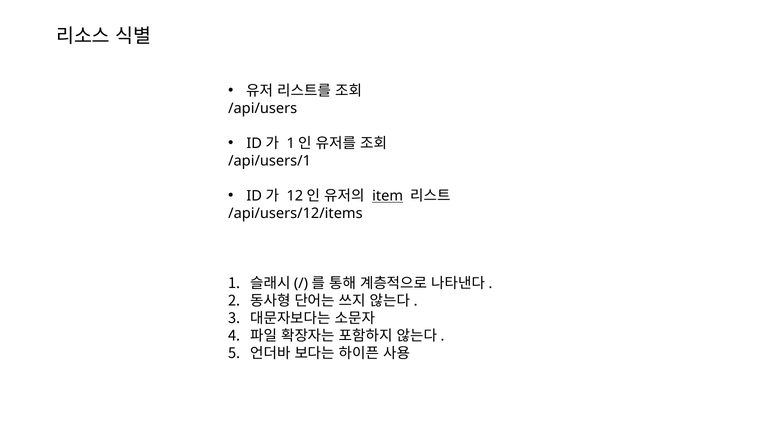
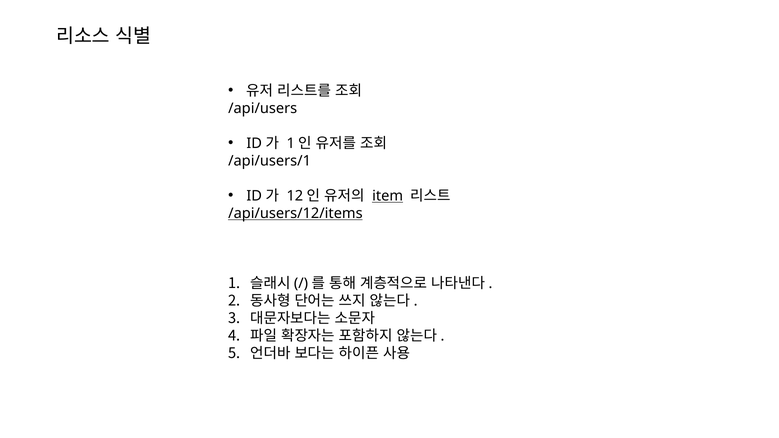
/api/users/12/items underline: none -> present (295, 214)
